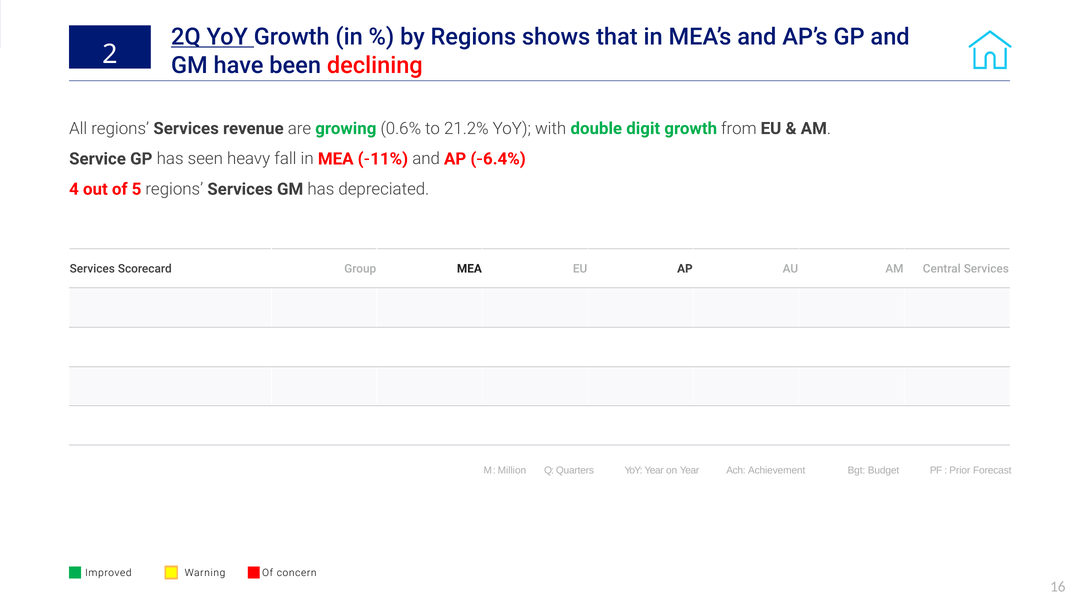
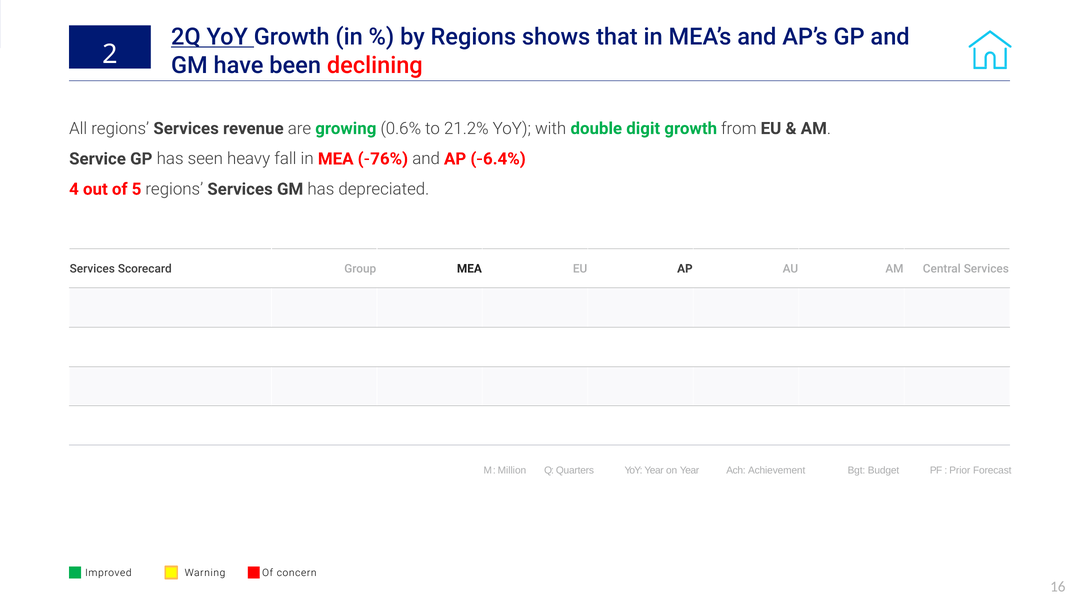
-11%: -11% -> -76% (383, 159)
